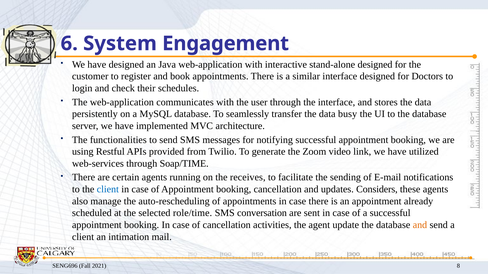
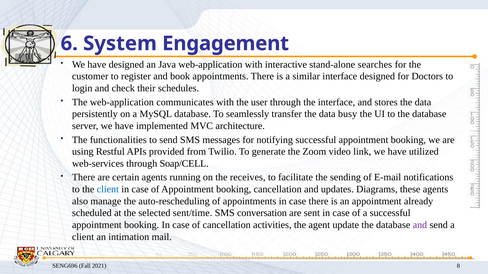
stand-alone designed: designed -> searches (375, 65)
Soap/TIME: Soap/TIME -> Soap/CELL (184, 164)
Considers: Considers -> Diagrams (377, 190)
role/time: role/time -> sent/time (193, 213)
and colour: orange -> purple (420, 225)
